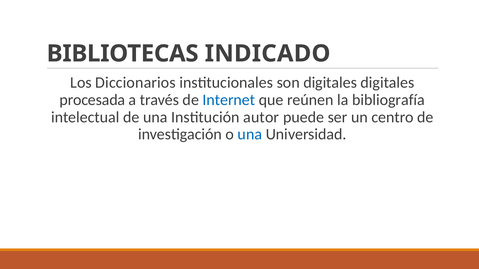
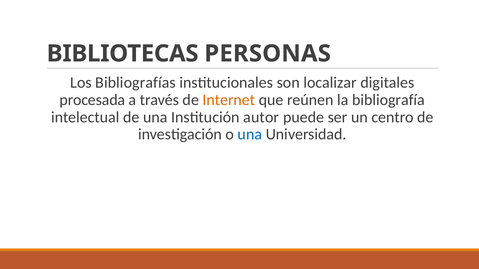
INDICADO: INDICADO -> PERSONAS (268, 54)
Diccionarios: Diccionarios -> Bibliografías (136, 83)
son digitales: digitales -> localizar (330, 83)
Internet colour: blue -> orange (229, 100)
